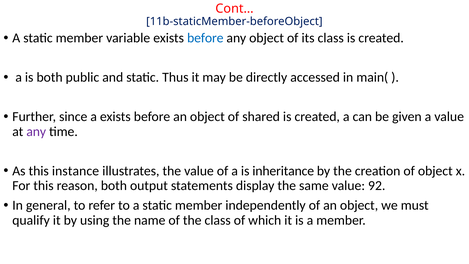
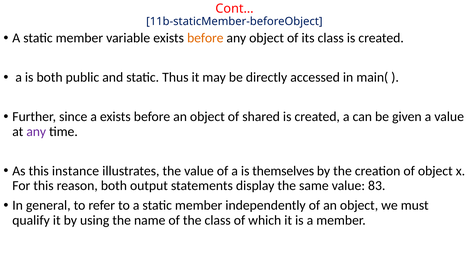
before colour: blue -> orange (205, 38)
inheritance: inheritance -> themselves (283, 171)
92: 92 -> 83 (377, 186)
